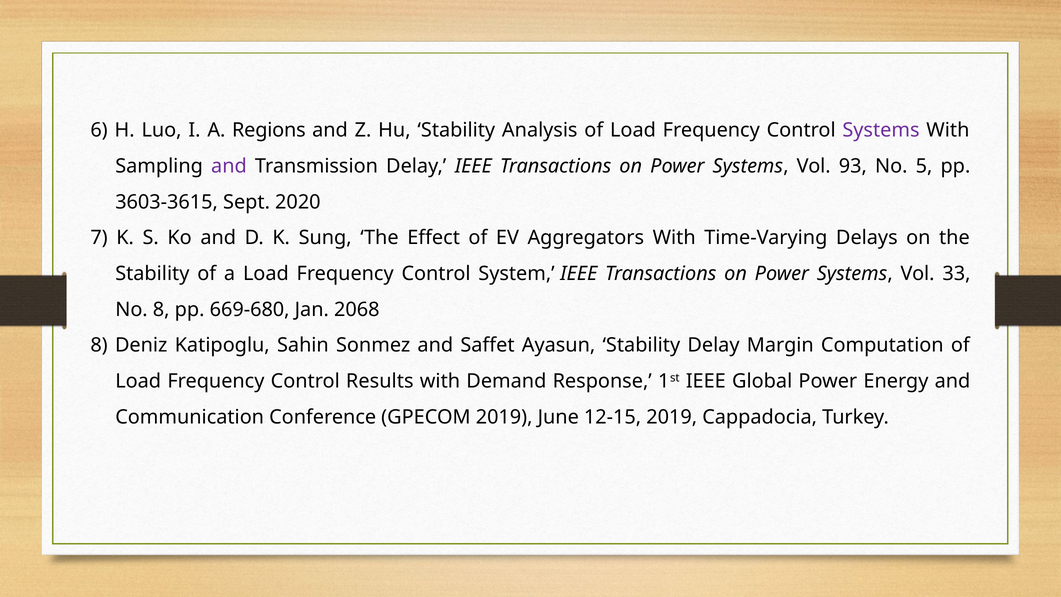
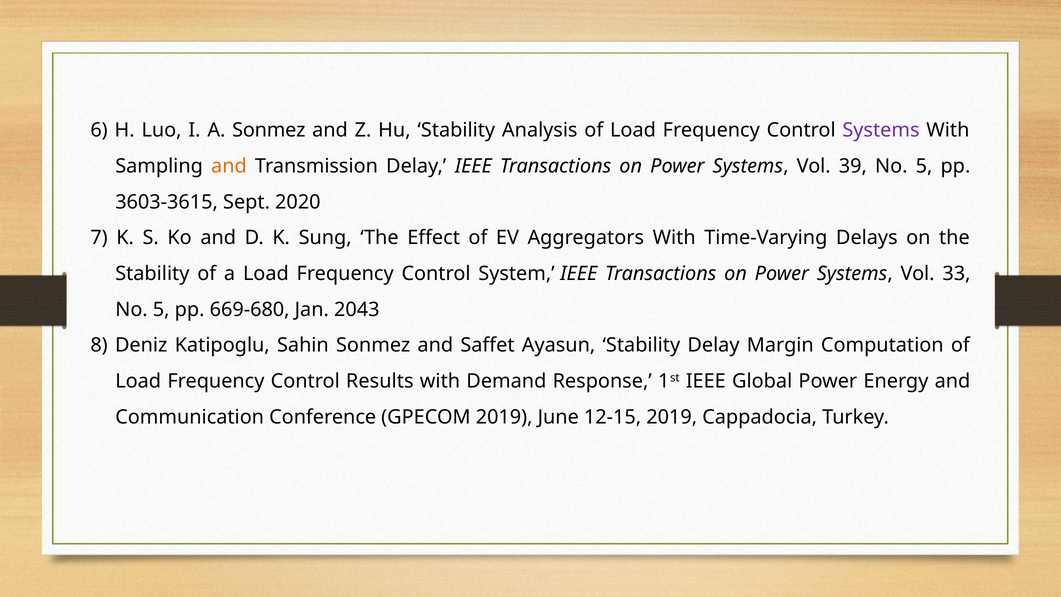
A Regions: Regions -> Sonmez (269, 130)
and colour: purple -> orange (229, 166)
93: 93 -> 39 (853, 166)
8: 8 -> 5 (161, 309)
2068: 2068 -> 2043 (357, 309)
